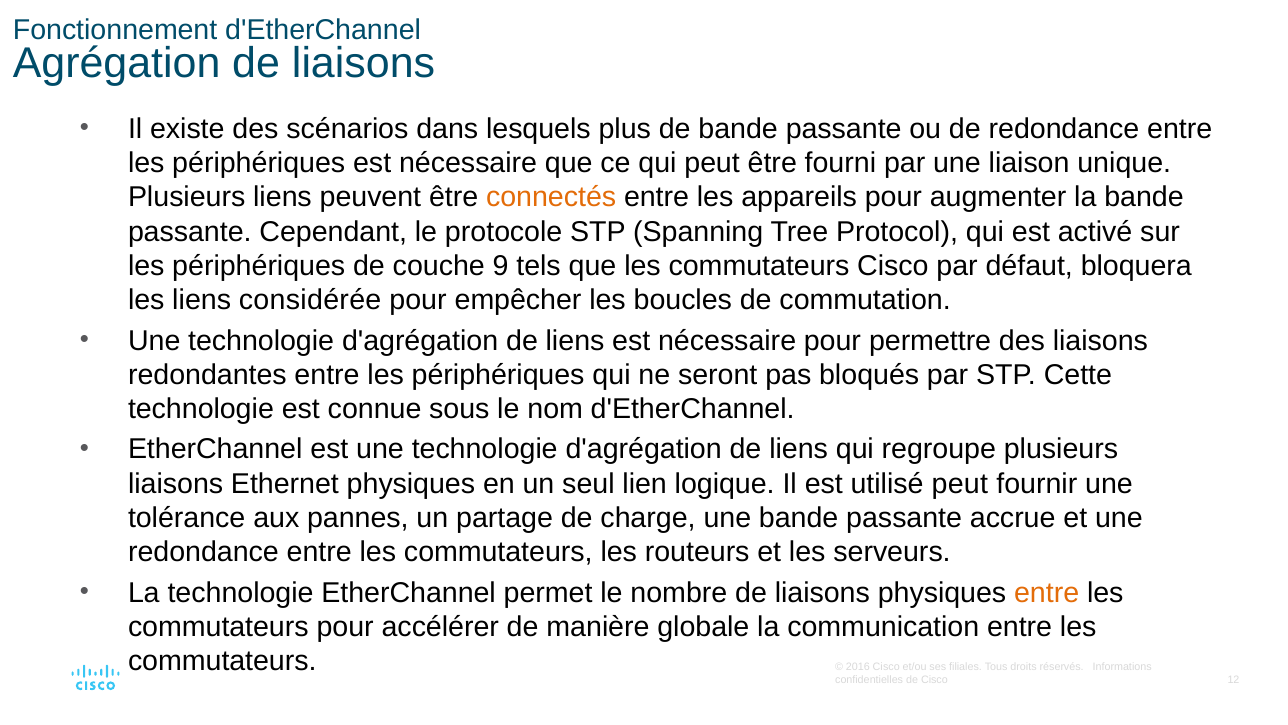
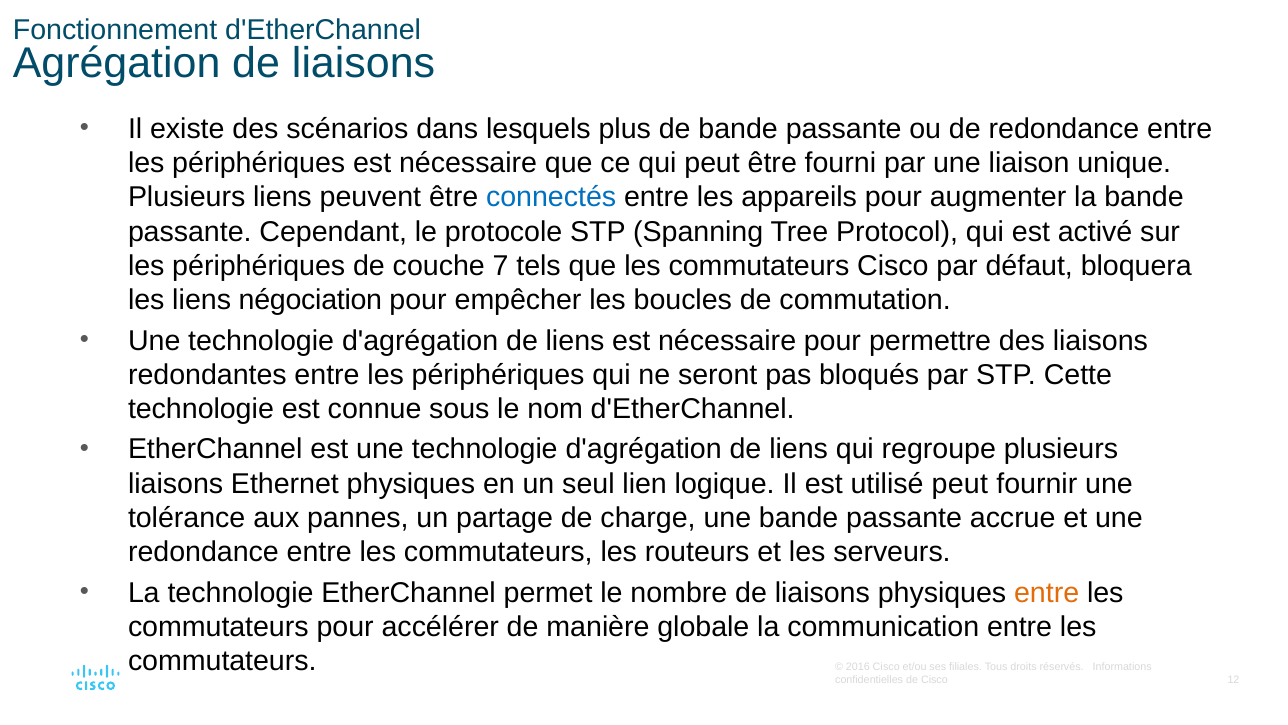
connectés colour: orange -> blue (551, 197)
9: 9 -> 7 (501, 266)
considérée: considérée -> négociation (310, 300)
